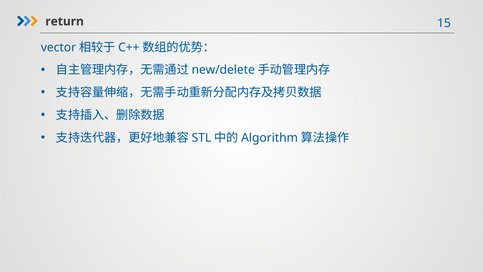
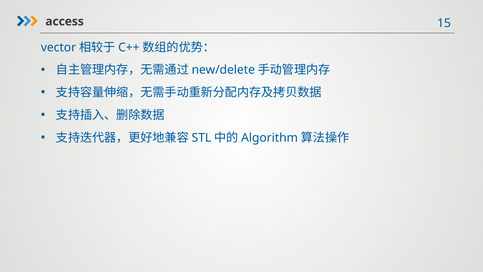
return: return -> access (65, 21)
